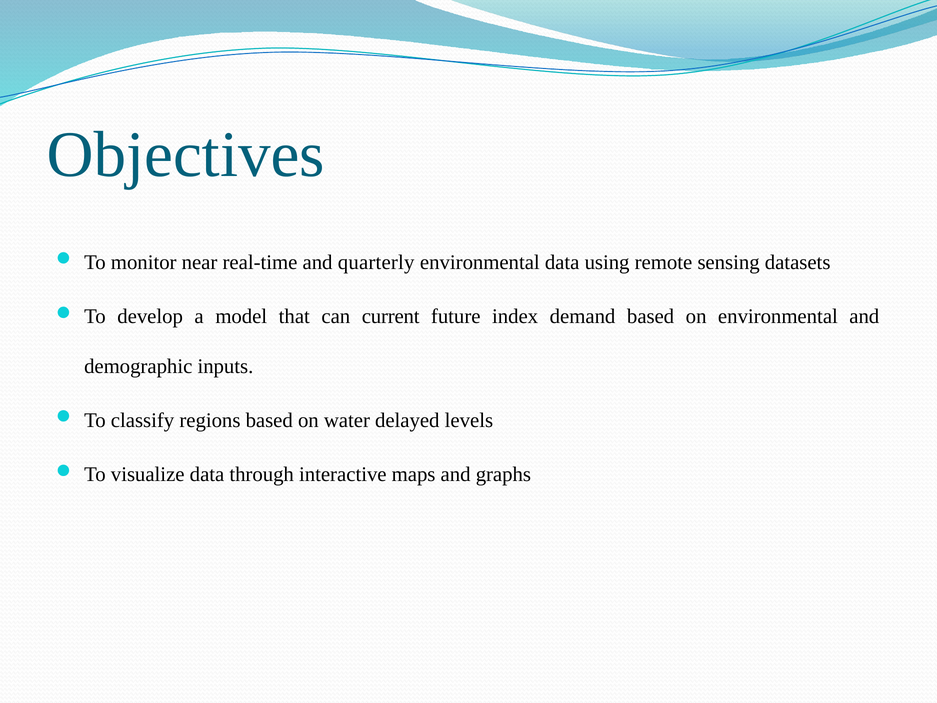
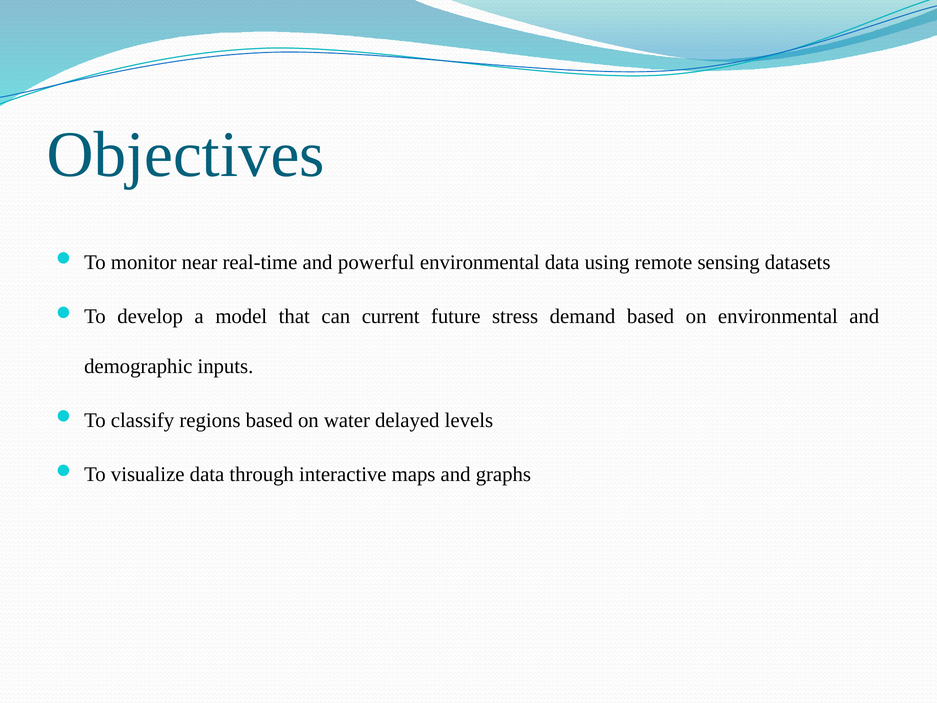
quarterly: quarterly -> powerful (376, 262)
index: index -> stress (515, 316)
